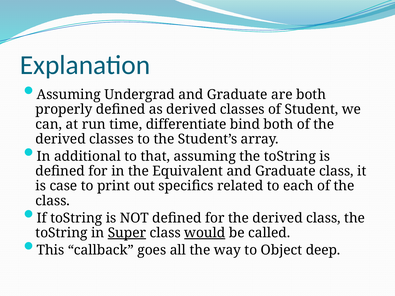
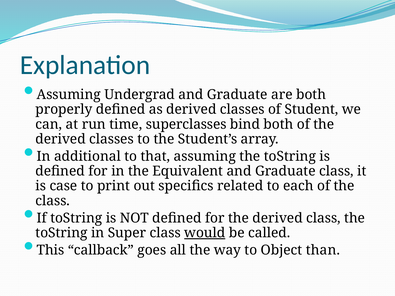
differentiate: differentiate -> superclasses (186, 124)
Super underline: present -> none (127, 233)
deep: deep -> than (323, 250)
